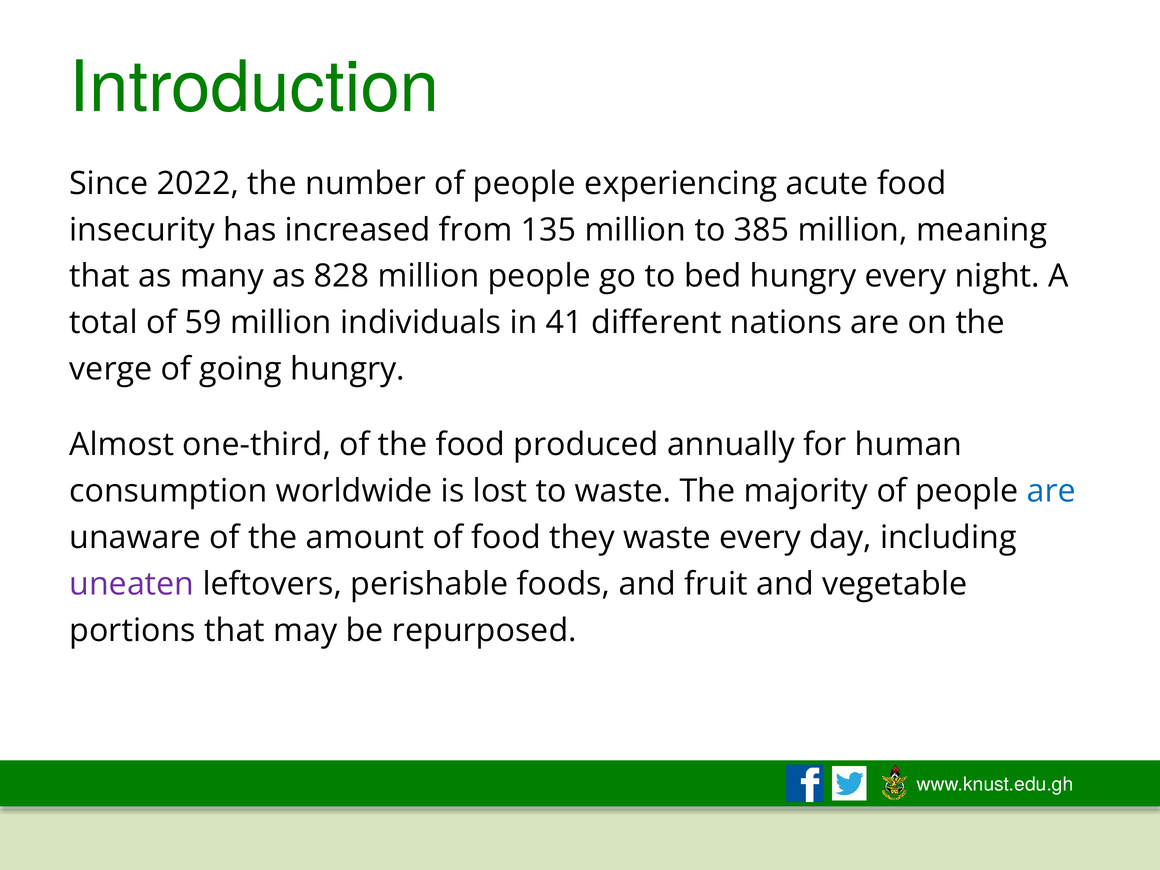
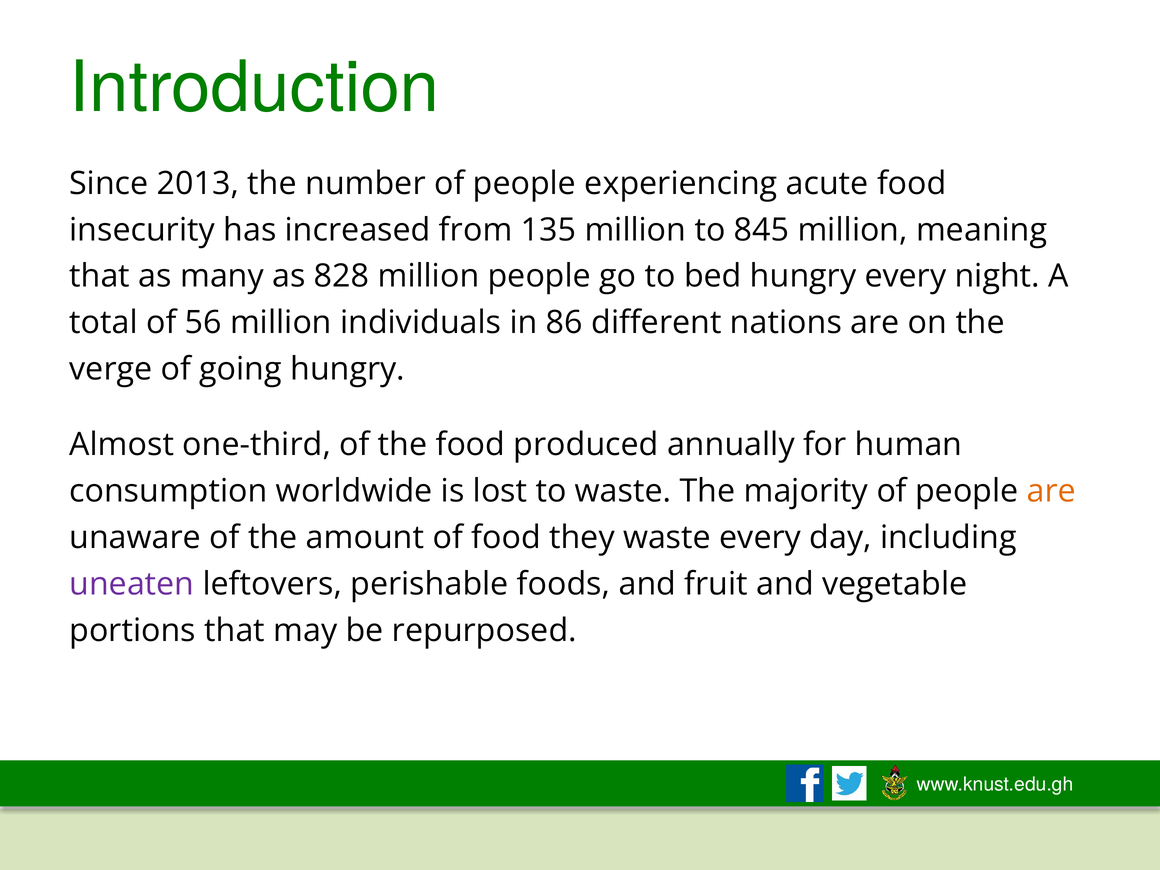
2022: 2022 -> 2013 (198, 183)
385: 385 -> 845 (762, 230)
59: 59 -> 56 (203, 323)
41: 41 -> 86 (564, 323)
are colour: blue -> orange (1051, 491)
